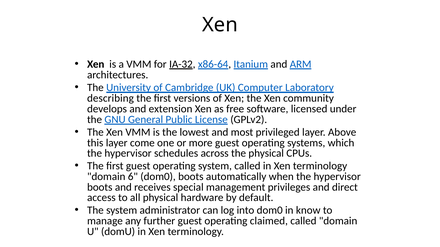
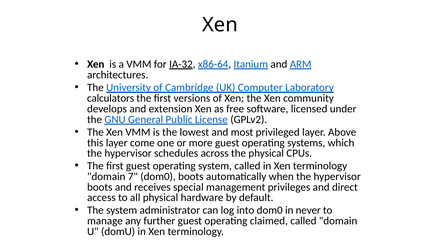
describing: describing -> calculators (111, 98)
6: 6 -> 7 (133, 177)
know: know -> never (308, 211)
